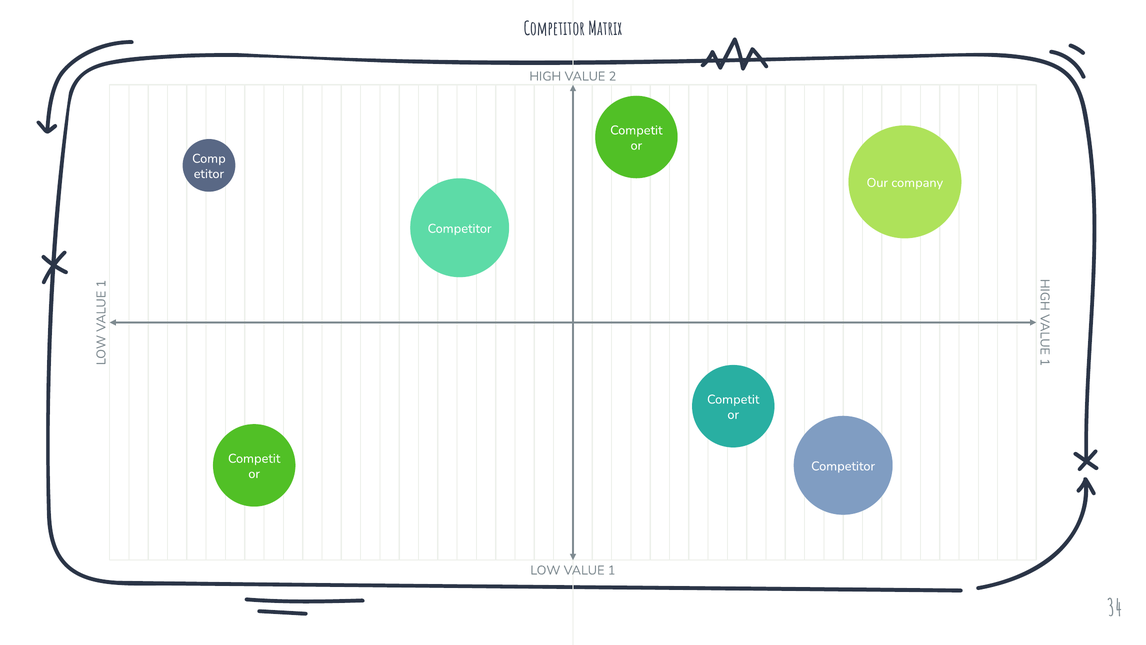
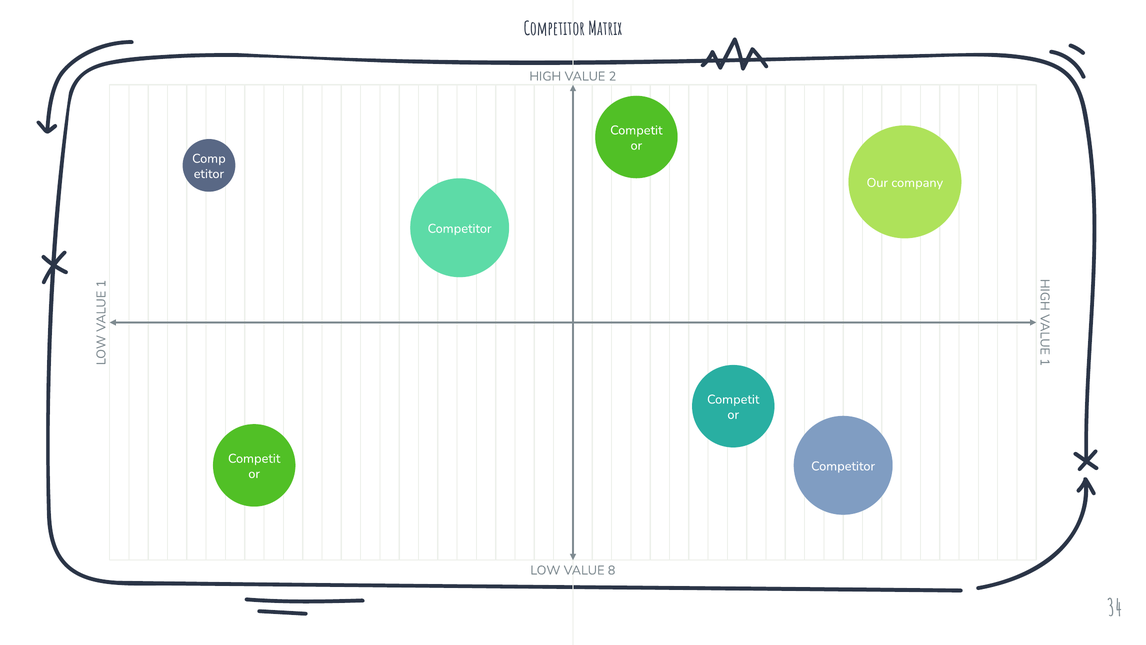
VALUE 1: 1 -> 8 (612, 570)
